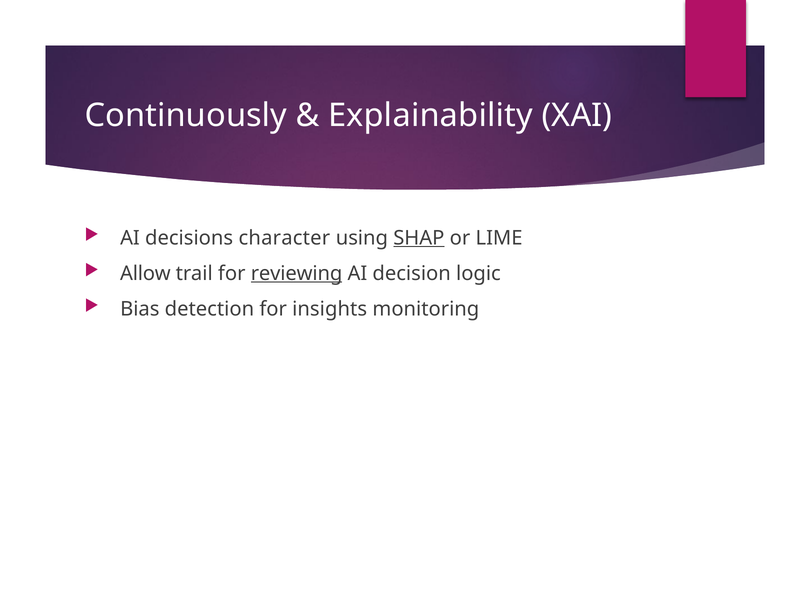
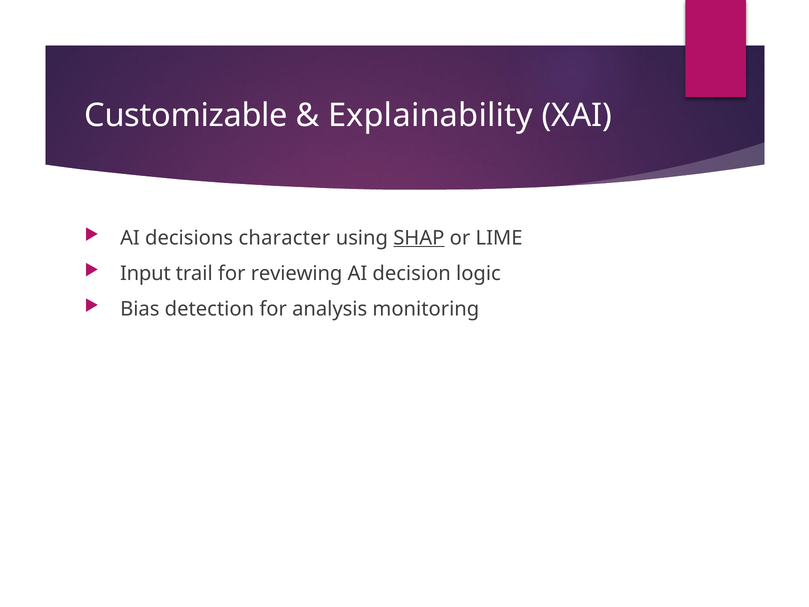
Continuously: Continuously -> Customizable (186, 116)
Allow: Allow -> Input (145, 273)
reviewing underline: present -> none (297, 273)
insights: insights -> analysis (330, 309)
